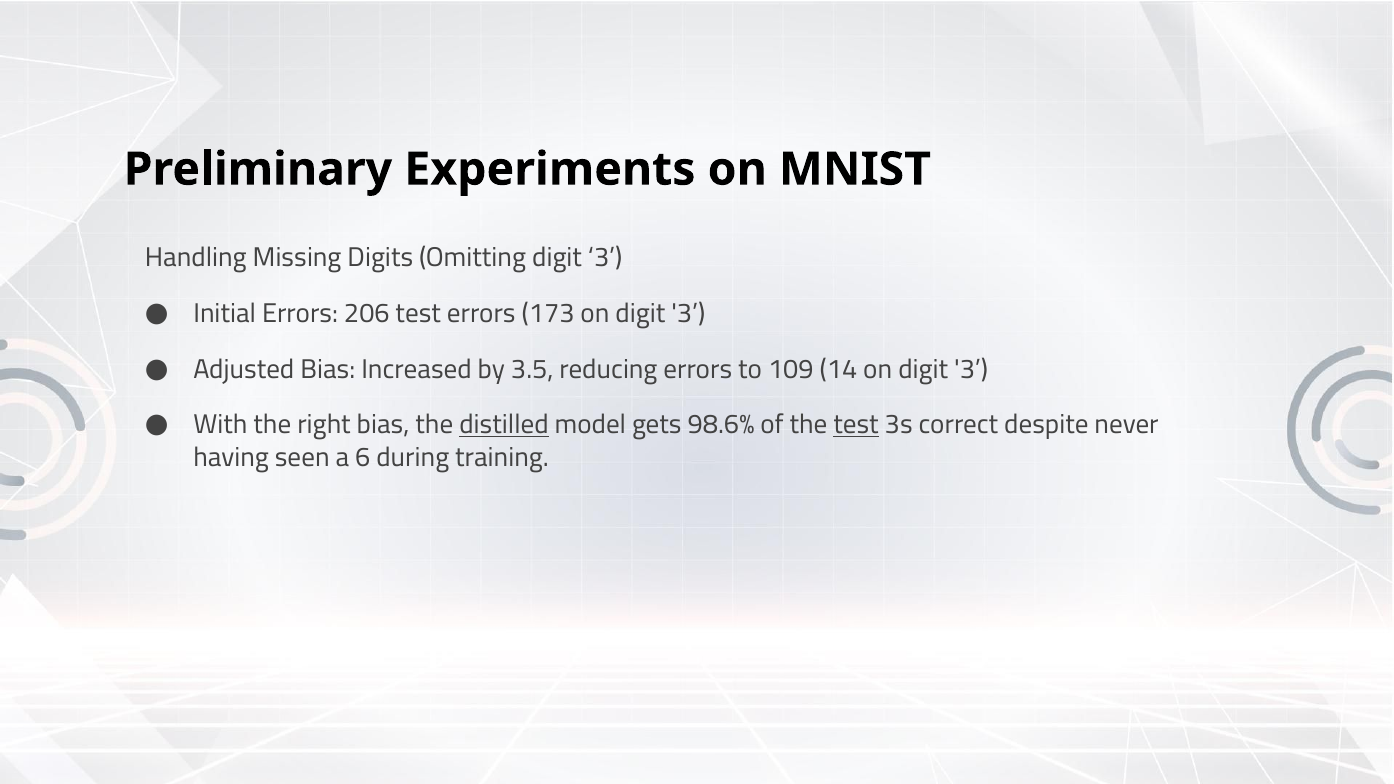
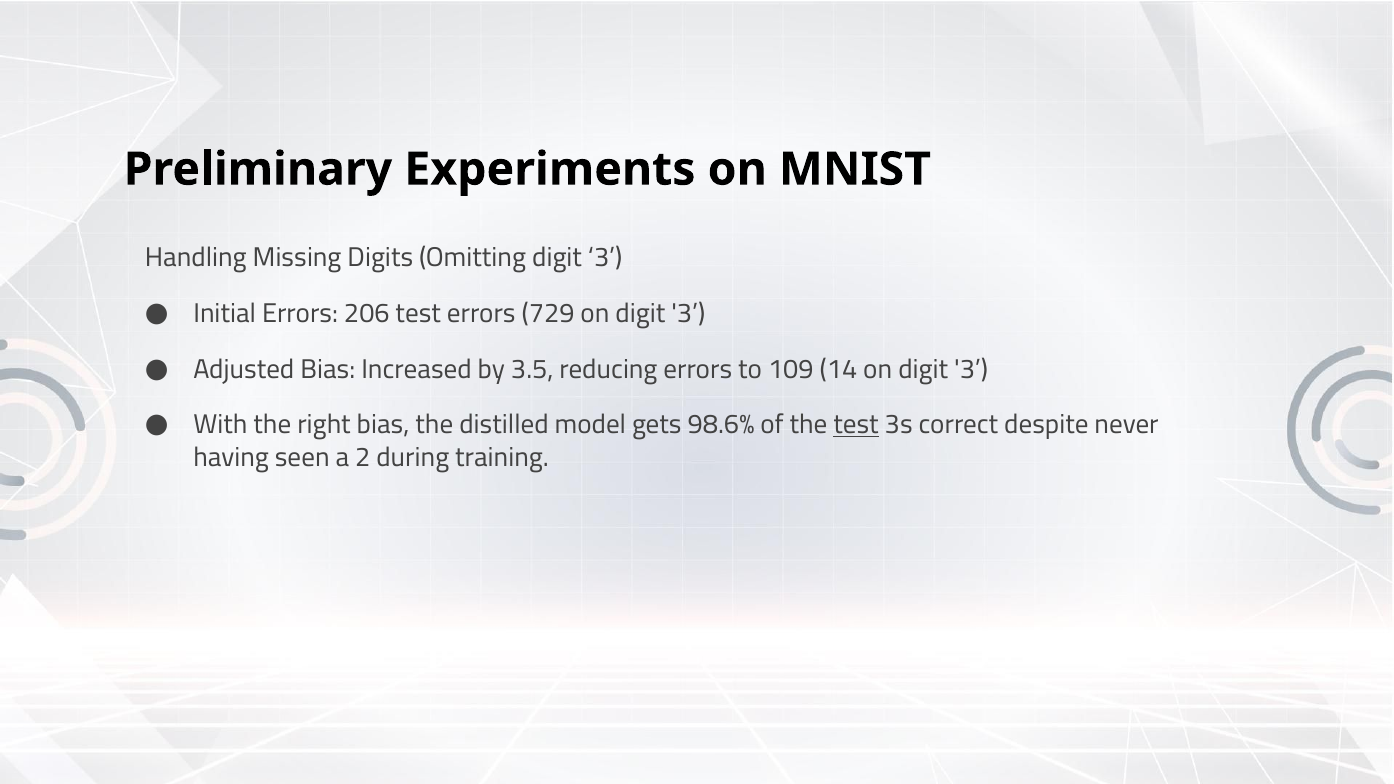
173: 173 -> 729 (548, 313)
distilled underline: present -> none (504, 425)
6: 6 -> 2 (363, 458)
